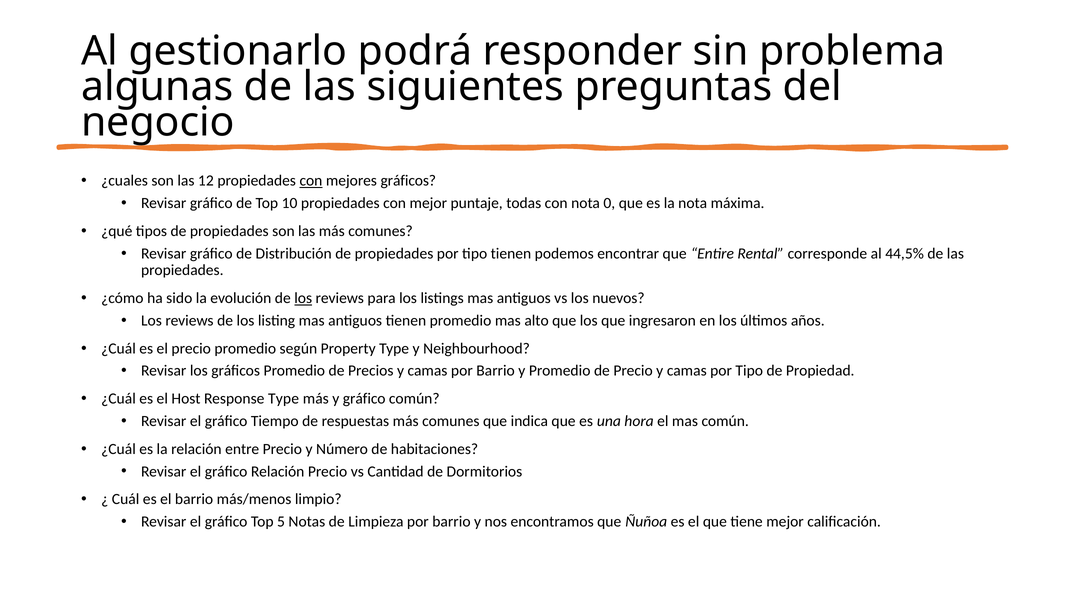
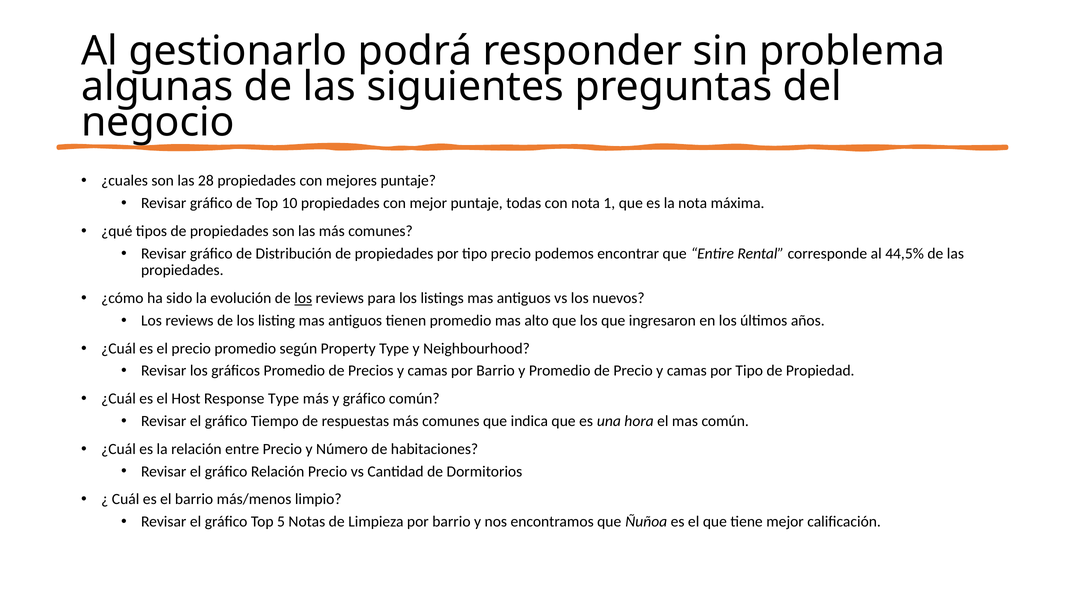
12: 12 -> 28 (206, 181)
con underline: present -> none (311, 181)
mejores gráficos: gráficos -> puntaje (408, 181)
0: 0 -> 1 (609, 203)
tipo tienen: tienen -> precio (511, 253)
